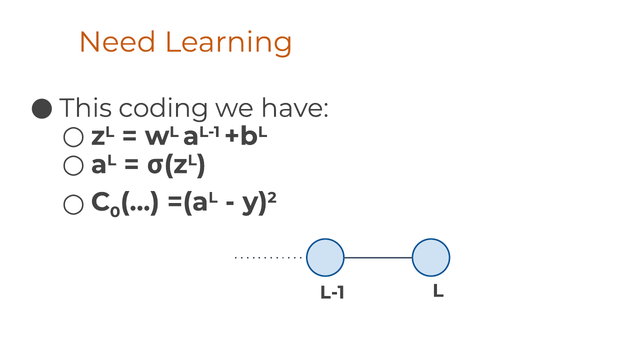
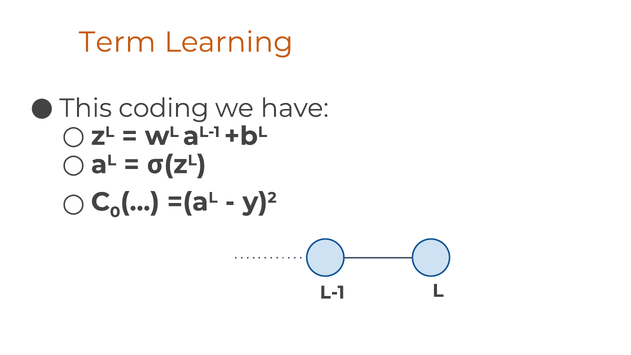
Need: Need -> Term (117, 42)
